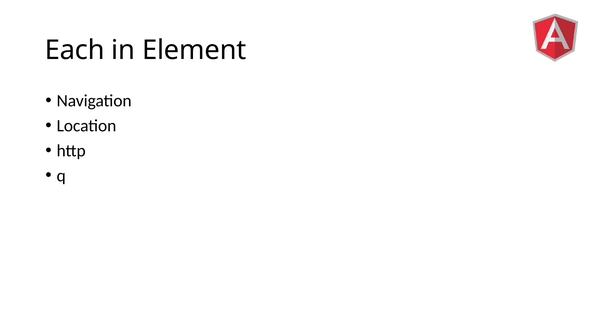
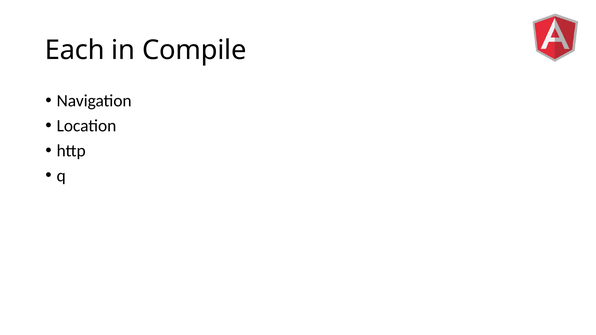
Element: Element -> Compile (194, 50)
